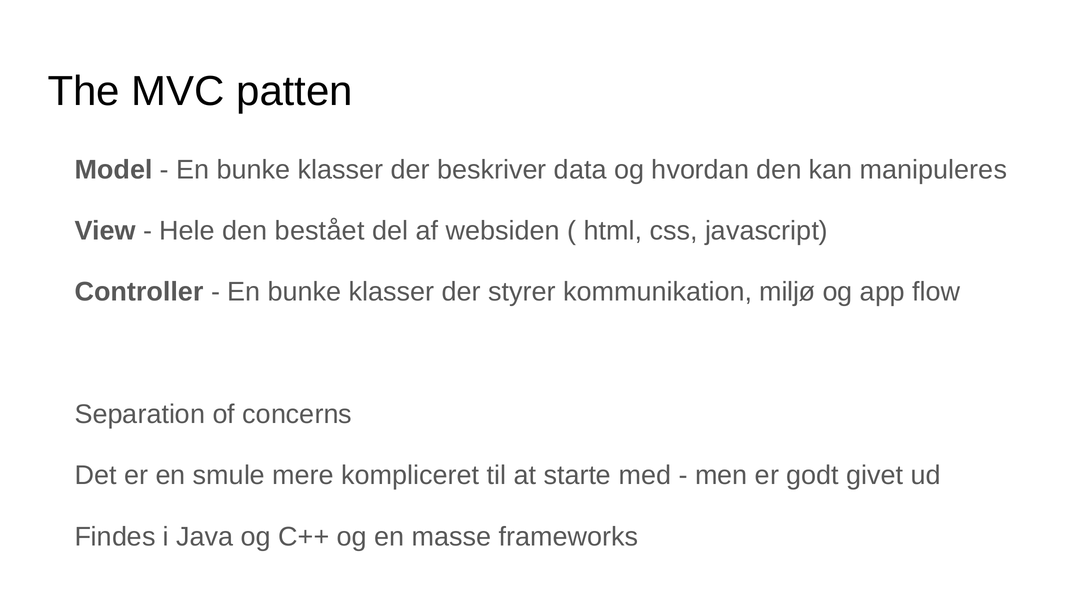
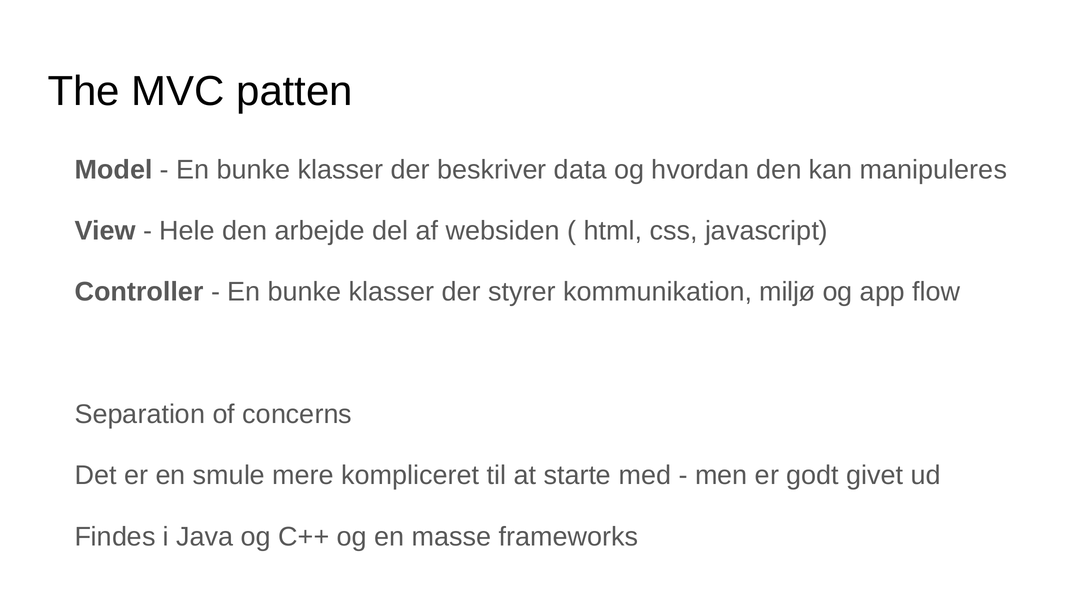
bestået: bestået -> arbejde (320, 231)
